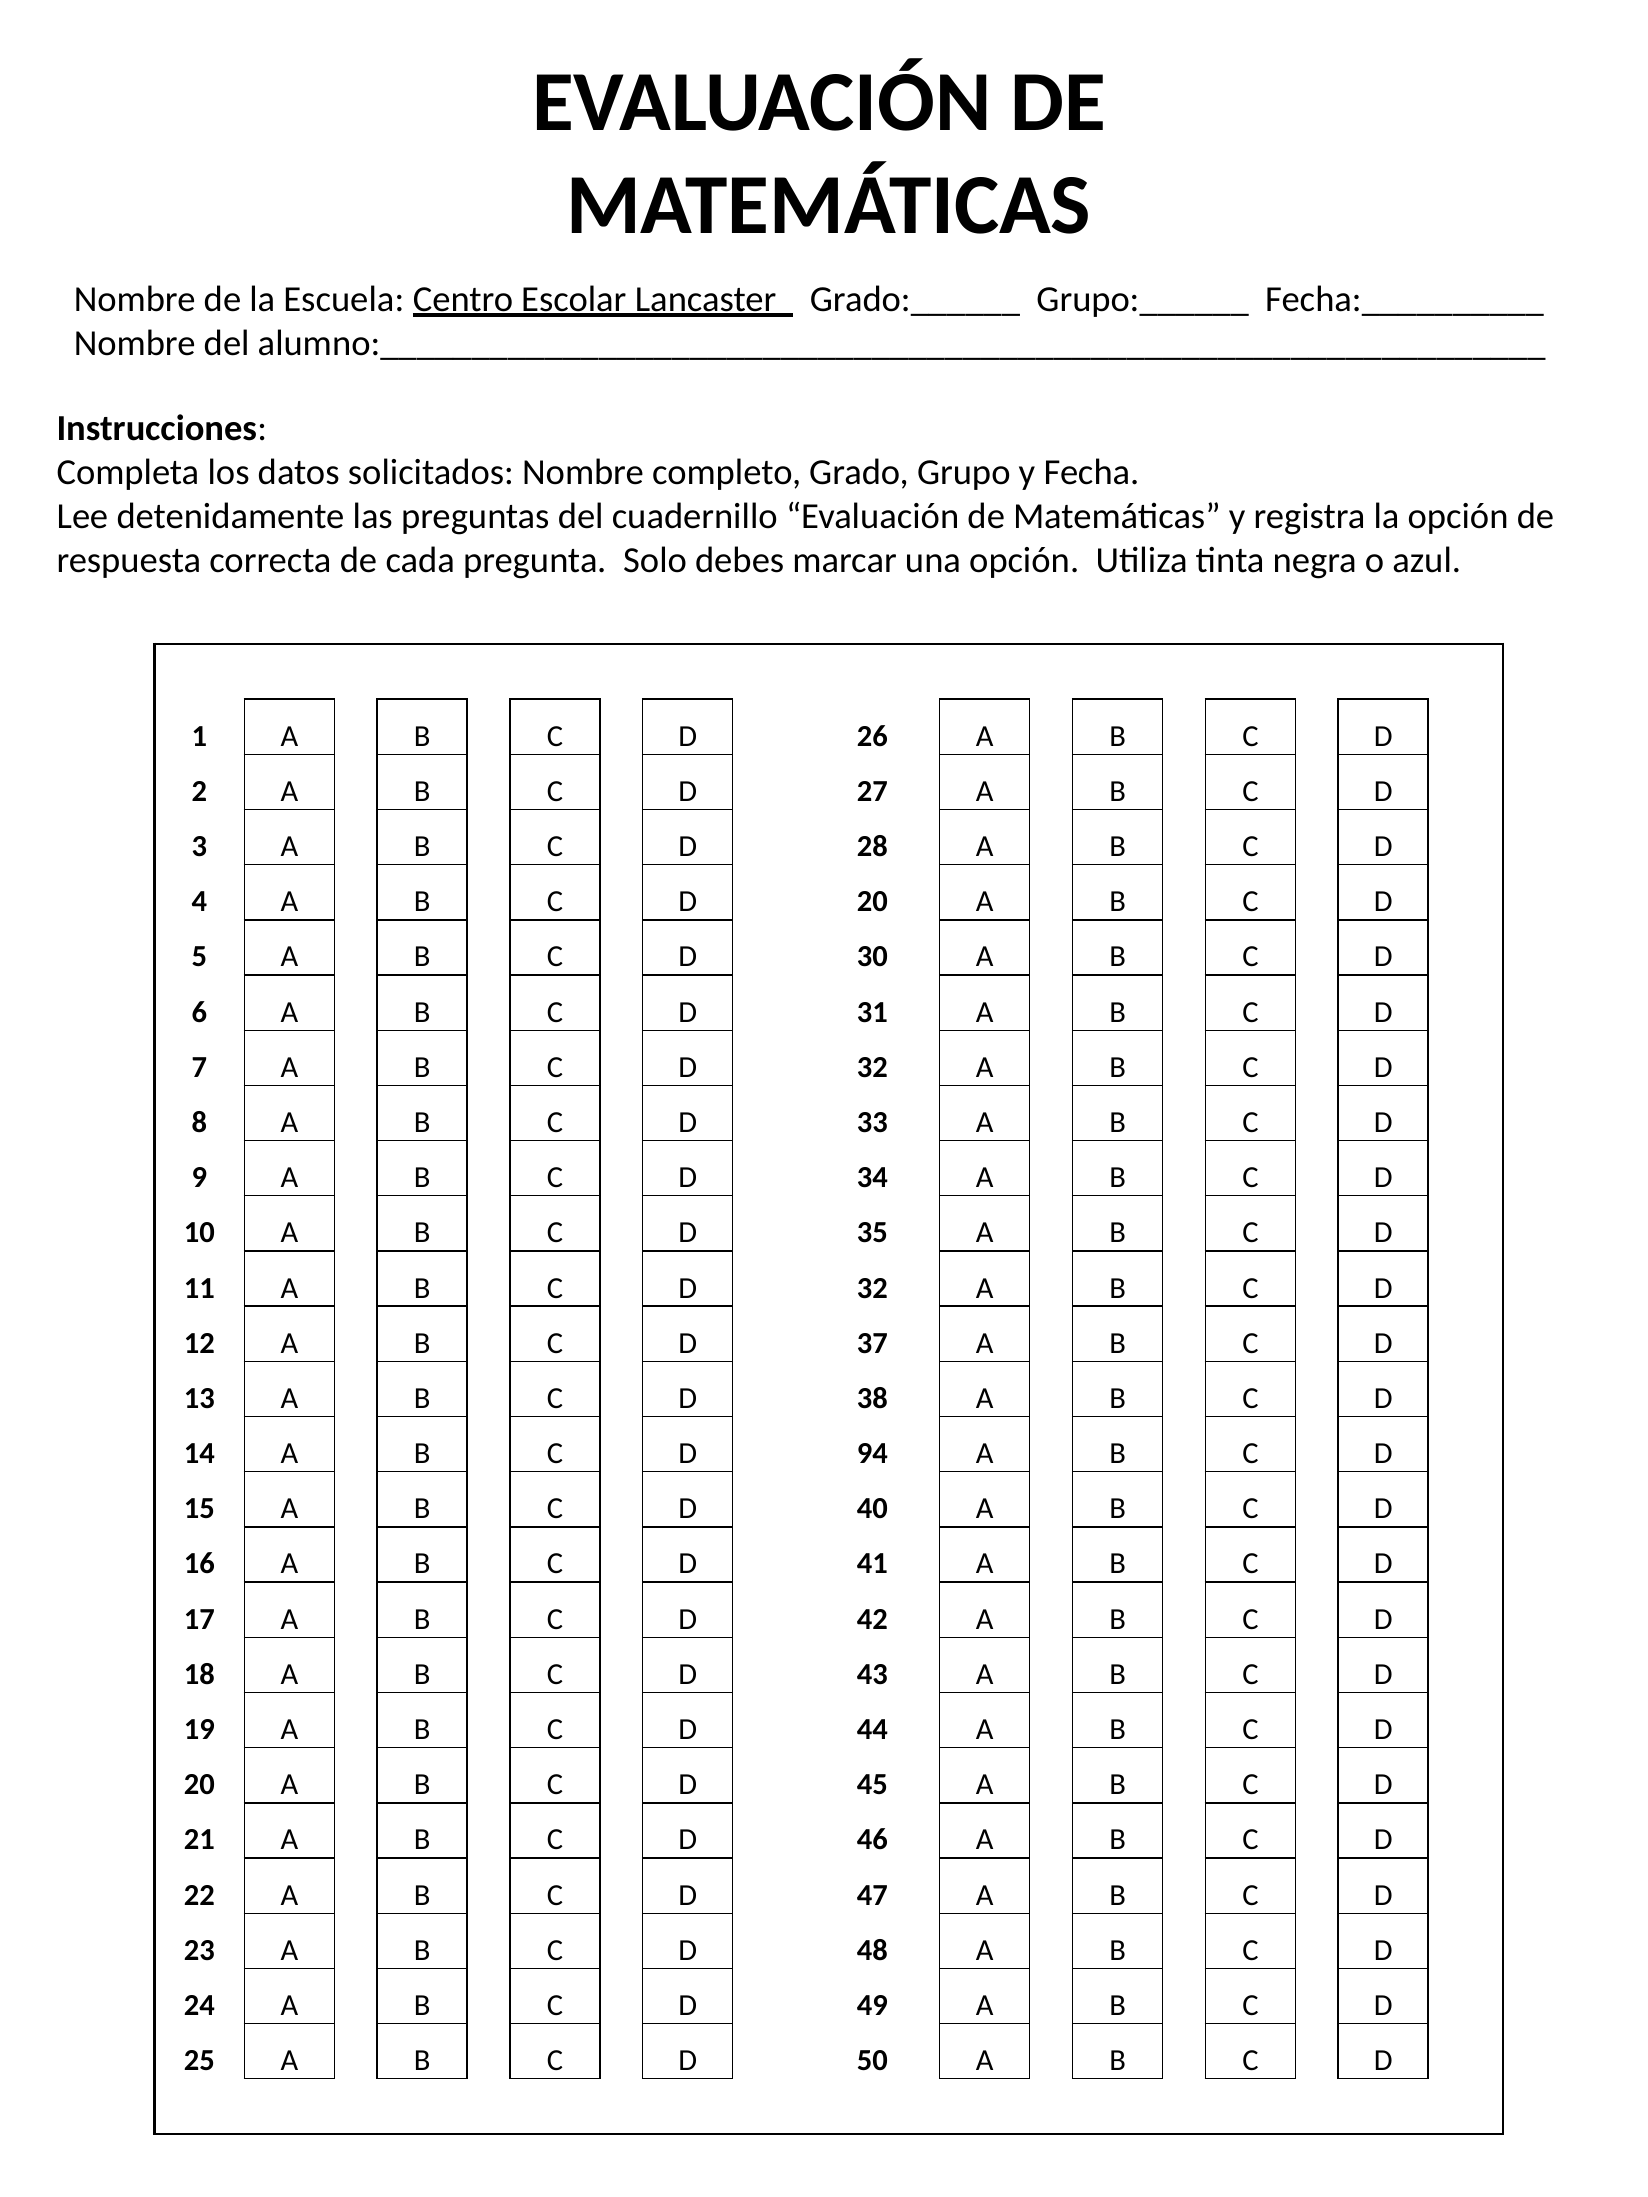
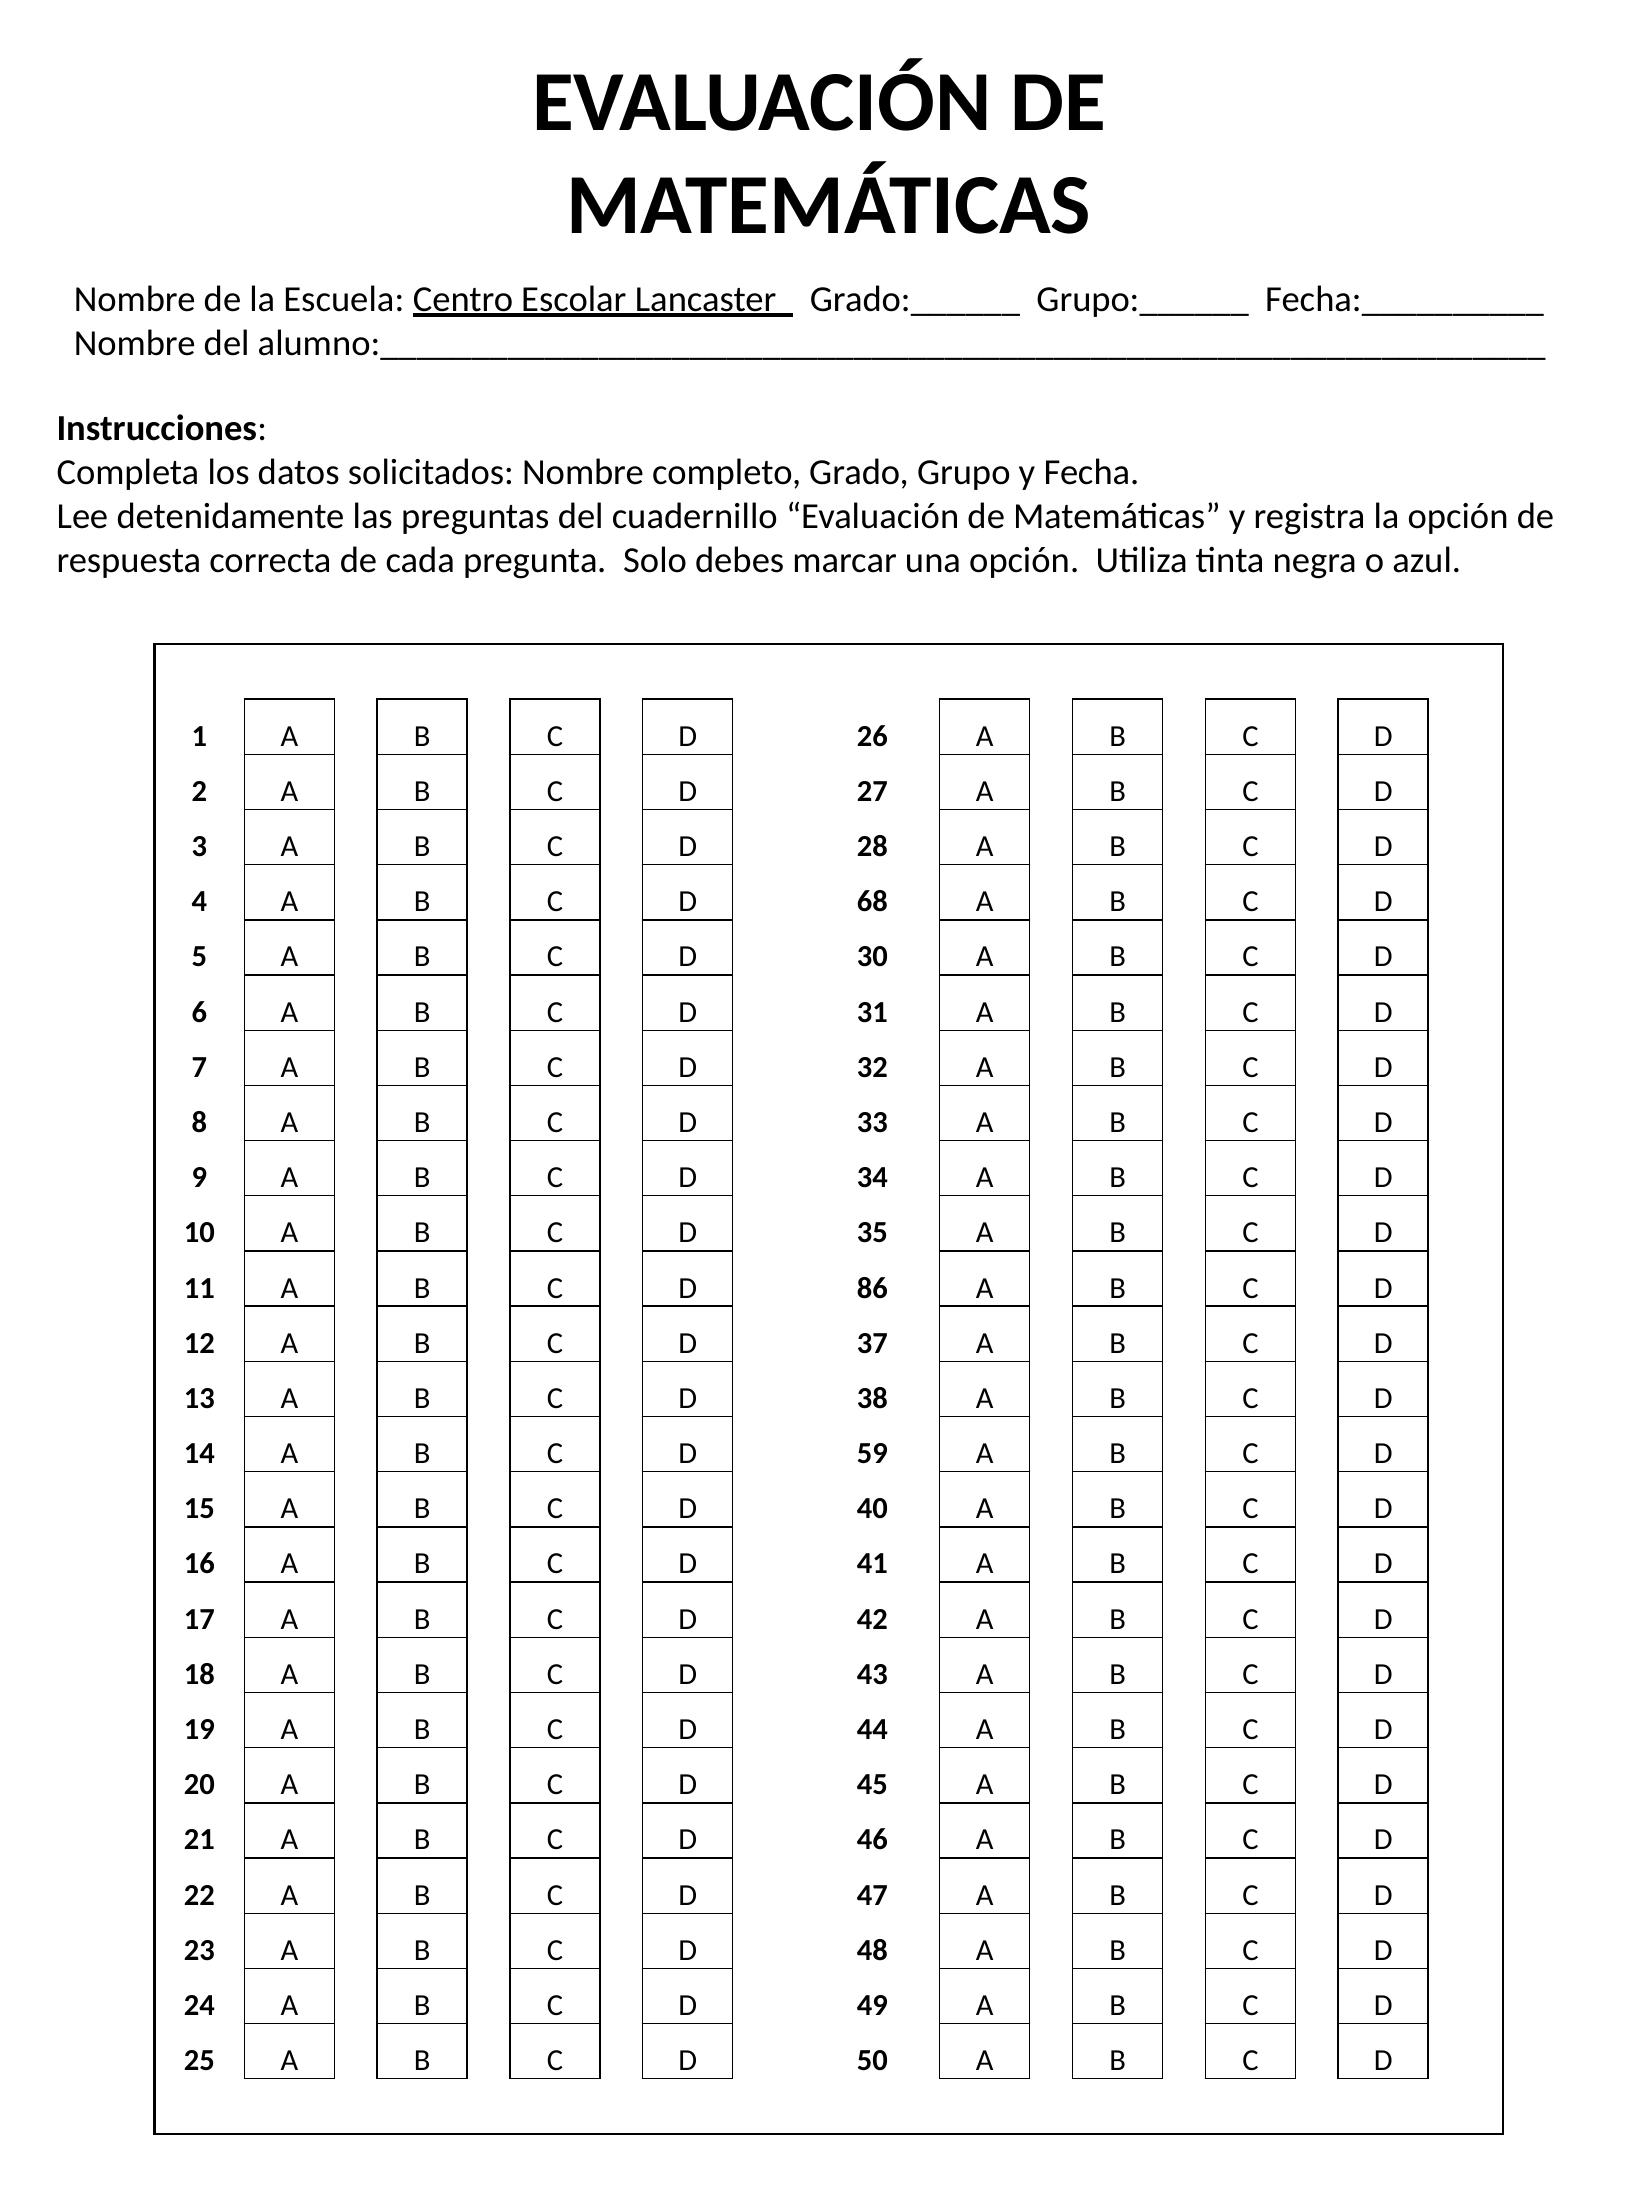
20: 20 -> 68 (872, 902)
32: 32 -> 86 (872, 1288)
94: 94 -> 59 (872, 1454)
